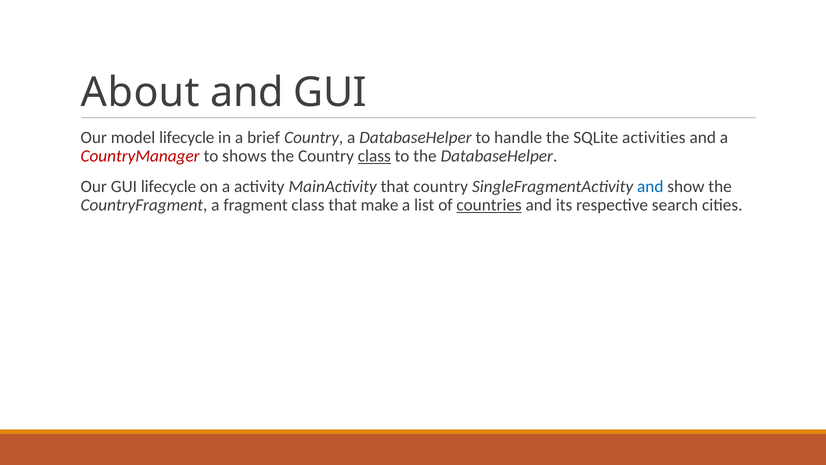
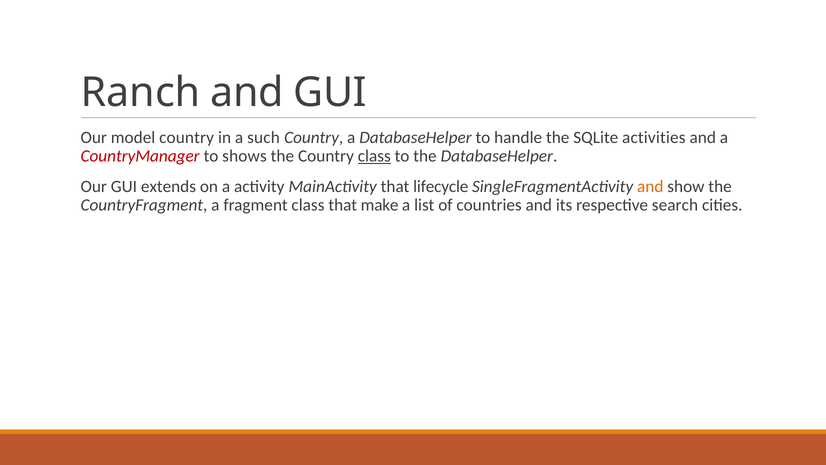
About: About -> Ranch (141, 93)
model lifecycle: lifecycle -> country (187, 137)
brief: brief -> such (264, 137)
GUI lifecycle: lifecycle -> extends (168, 187)
that country: country -> lifecycle (441, 187)
and colour: blue -> orange (650, 187)
countries underline: present -> none (489, 205)
